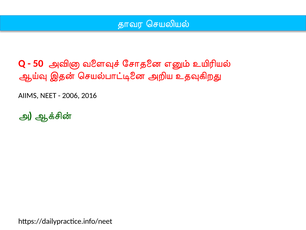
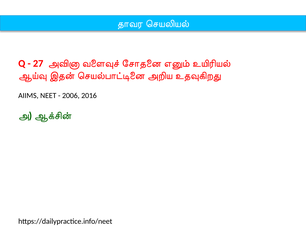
50: 50 -> 27 (38, 63)
